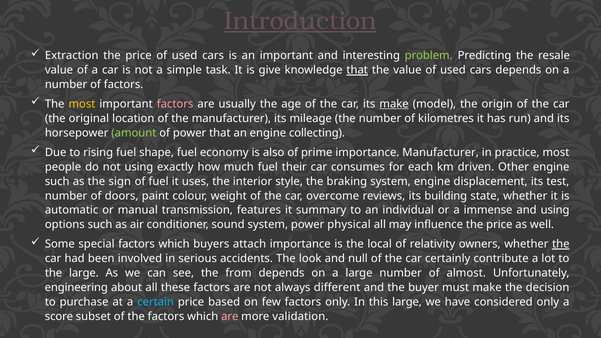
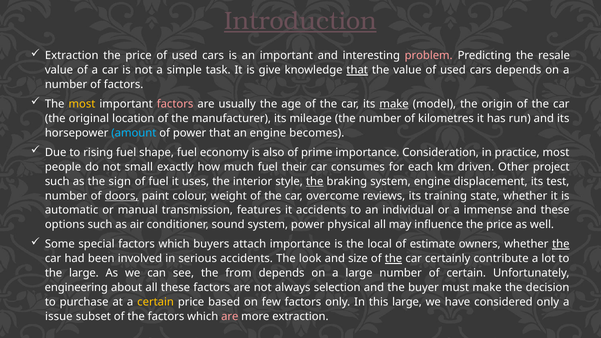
problem colour: light green -> pink (429, 56)
amount colour: light green -> light blue (134, 133)
collecting: collecting -> becomes (317, 133)
importance Manufacturer: Manufacturer -> Consideration (441, 152)
not using: using -> small (139, 167)
Other engine: engine -> project (551, 167)
the underline: none -> present (315, 181)
doors underline: none -> present (122, 196)
building: building -> training (446, 196)
it summary: summary -> accidents (321, 210)
and using: using -> these (555, 210)
relativity: relativity -> estimate (433, 244)
null: null -> size (358, 259)
the underline: none -> present (394, 259)
of almost: almost -> certain (466, 273)
different: different -> selection (337, 288)
certain colour: light blue -> yellow (156, 302)
score: score -> issue (59, 317)
more validation: validation -> extraction (300, 317)
